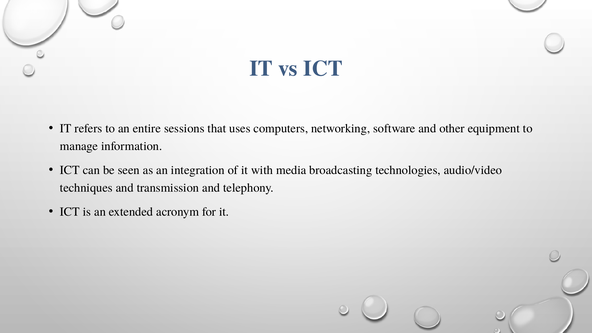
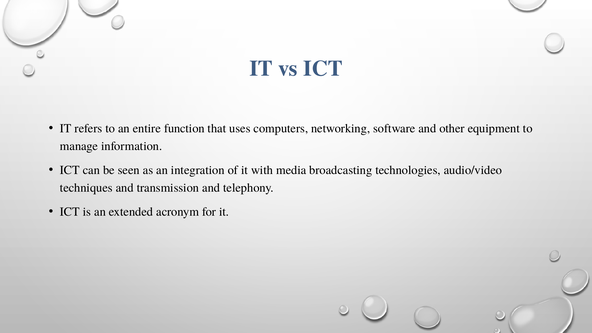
sessions: sessions -> function (184, 128)
